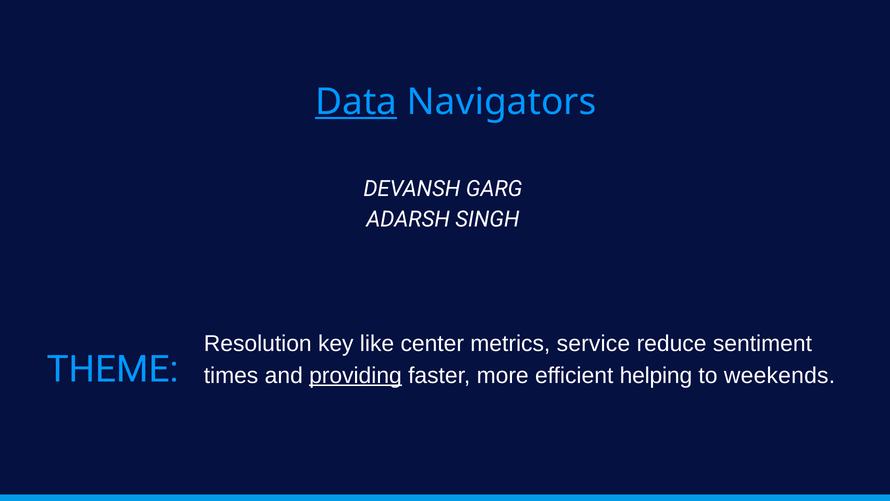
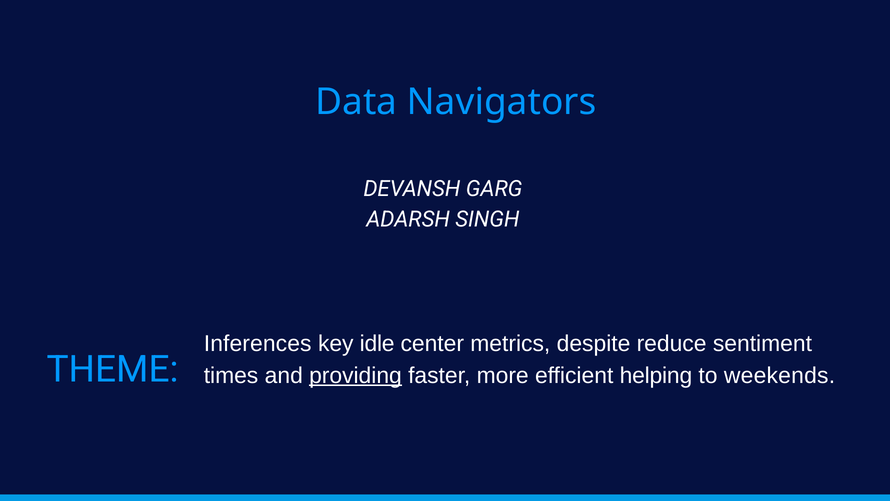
Data underline: present -> none (356, 102)
Resolution: Resolution -> Inferences (258, 344)
like: like -> idle (377, 344)
service: service -> despite (594, 344)
